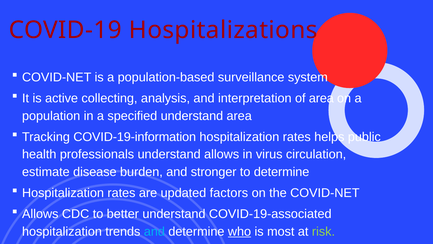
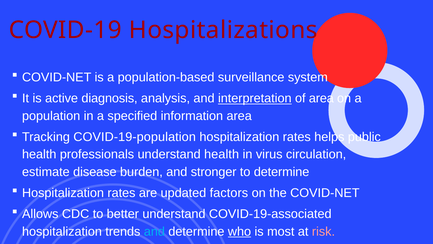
collecting: collecting -> diagnosis (110, 98)
interpretation underline: none -> present (255, 98)
specified understand: understand -> information (192, 116)
COVID-19-information: COVID-19-information -> COVID-19-population (135, 137)
understand allows: allows -> health (222, 154)
risk colour: light green -> pink (323, 231)
